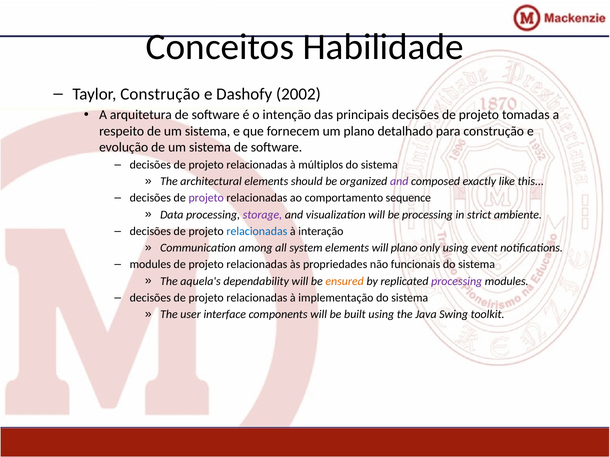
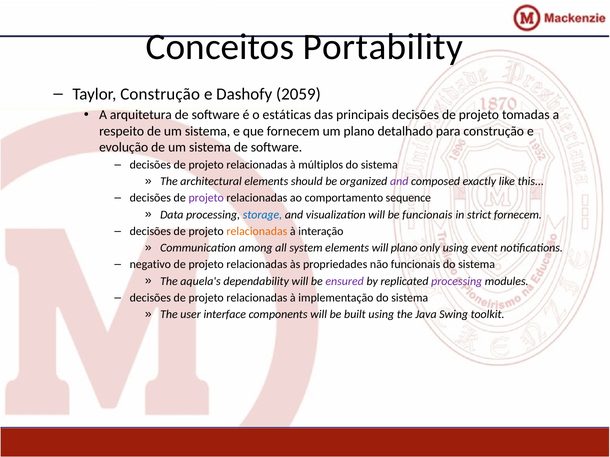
Habilidade: Habilidade -> Portability (383, 47)
2002: 2002 -> 2059 (298, 94)
intenção: intenção -> estáticas (287, 115)
storage colour: purple -> blue (262, 215)
be processing: processing -> funcionais (427, 215)
strict ambiente: ambiente -> fornecem (518, 215)
relacionadas colour: blue -> orange (257, 232)
modules: modules -> negativo (150, 265)
ensured colour: orange -> purple (345, 282)
